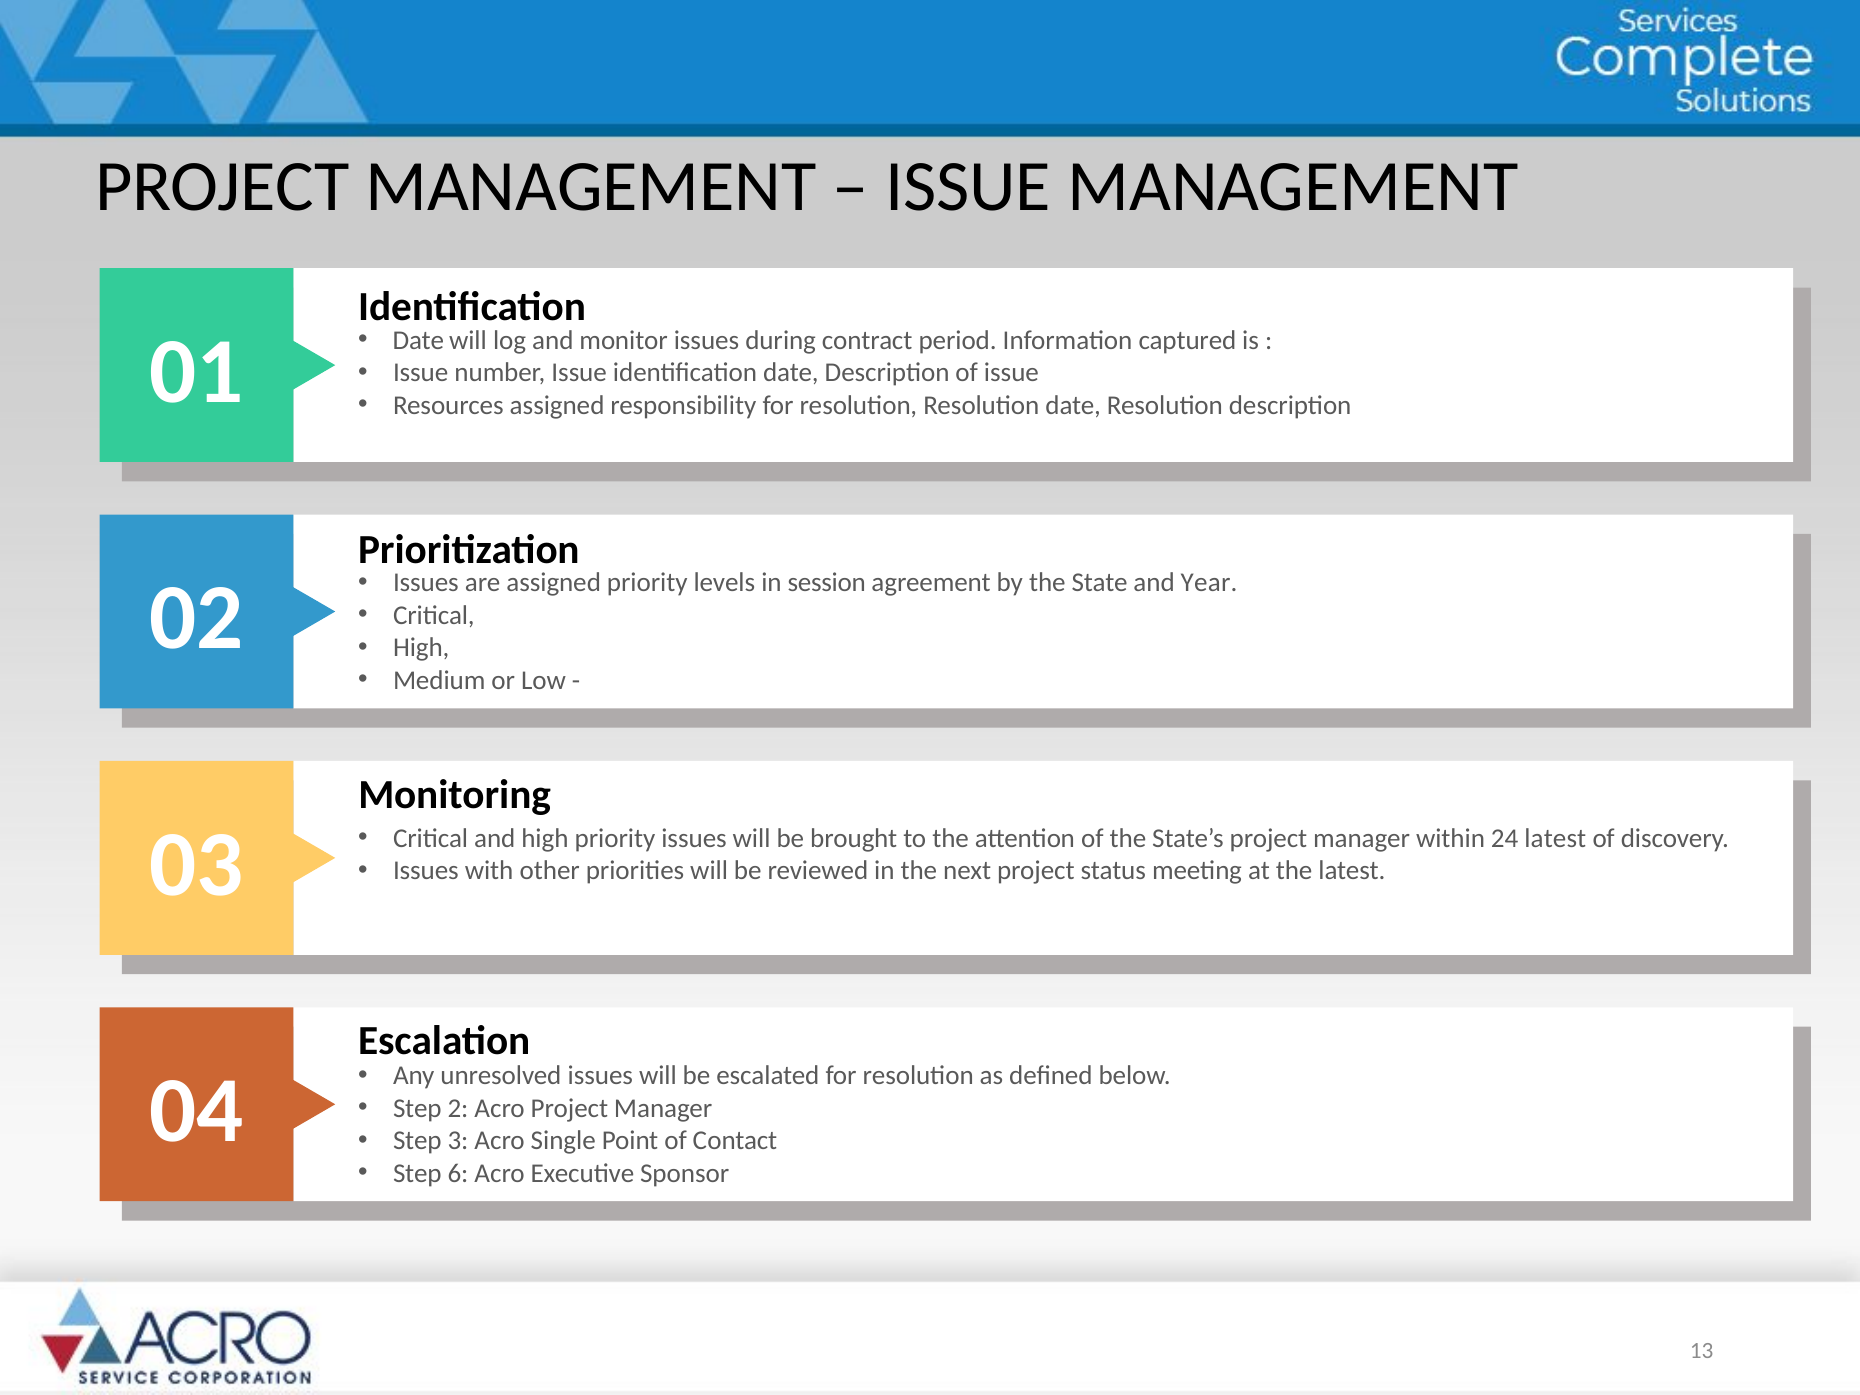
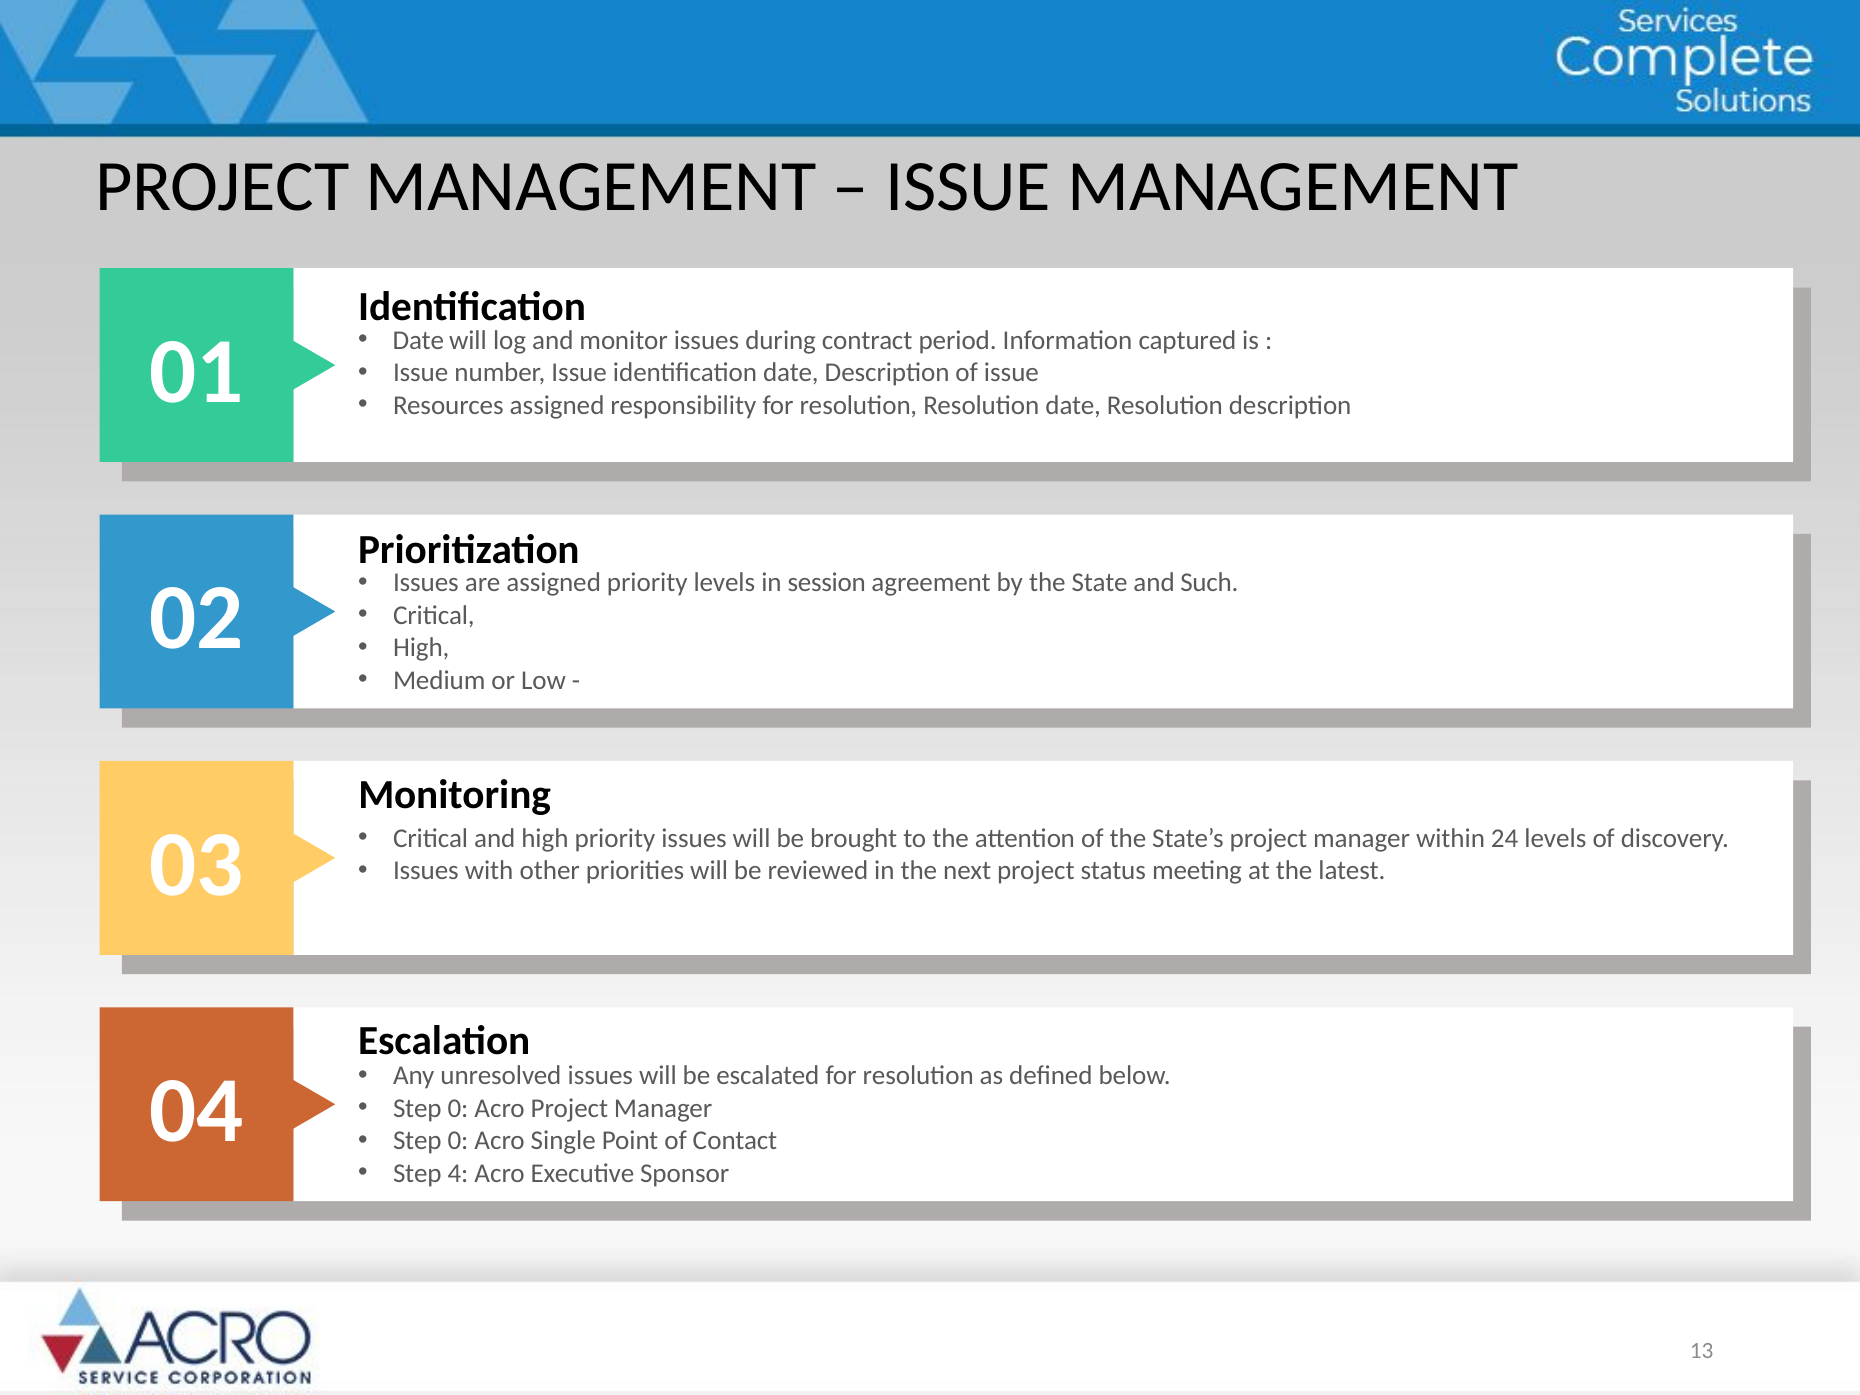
Year: Year -> Such (1209, 583)
24 latest: latest -> levels (1555, 838)
2: 2 -> 0 (458, 1109)
3: 3 -> 0 (458, 1141)
6: 6 -> 4 (458, 1174)
